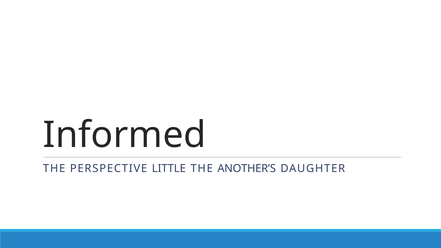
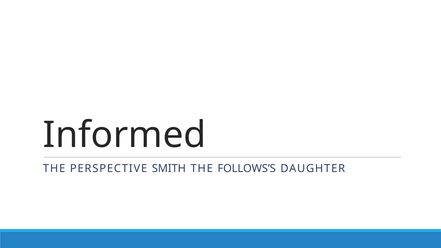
LITTLE: LITTLE -> SMITH (169, 169)
ANOTHER’S: ANOTHER’S -> FOLLOWS’S (247, 169)
